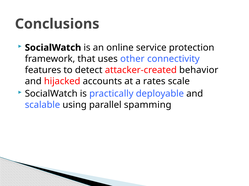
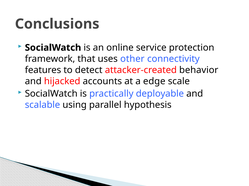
rates: rates -> edge (154, 81)
spamming: spamming -> hypothesis (148, 105)
